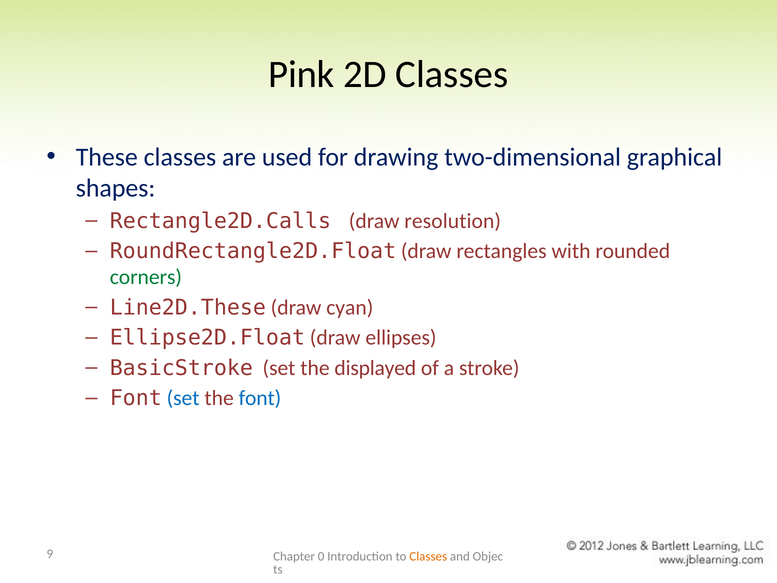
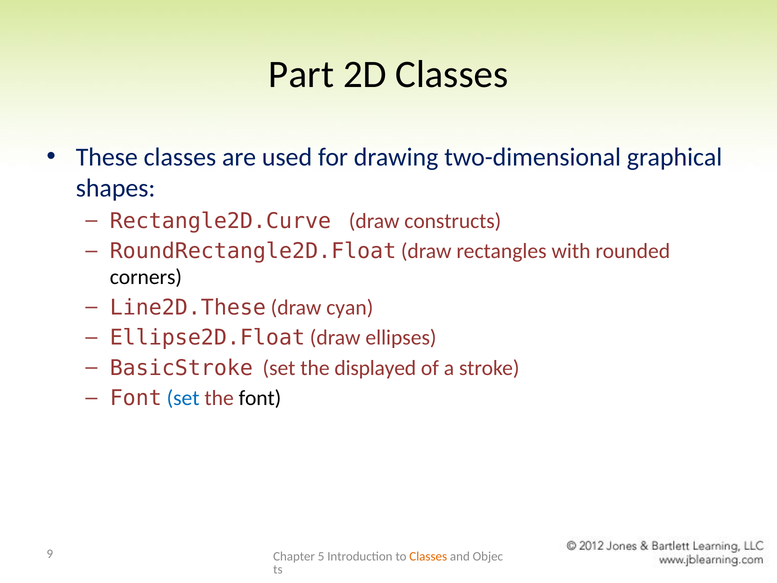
Pink: Pink -> Part (301, 75)
Rectangle2D.Calls: Rectangle2D.Calls -> Rectangle2D.Curve (220, 221)
resolution: resolution -> constructs (453, 221)
corners colour: green -> black (146, 277)
font colour: blue -> black (260, 398)
0: 0 -> 5 (321, 556)
